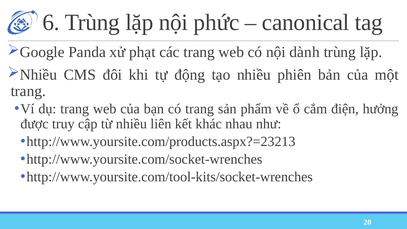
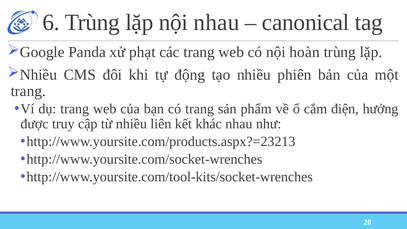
nội phức: phức -> nhau (216, 22)
dành: dành -> hoàn (305, 52)
